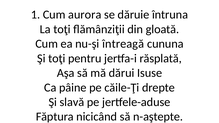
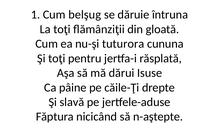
aurora: aurora -> belşug (85, 15)
întreagă: întreagă -> tuturora (123, 44)
